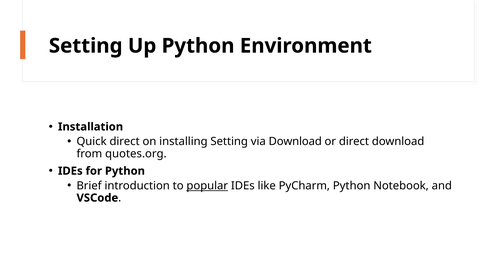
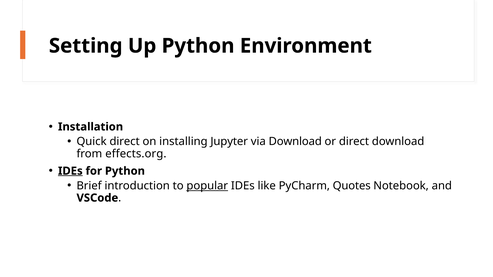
installing Setting: Setting -> Jupyter (229, 142)
quotes.org: quotes.org -> effects.org (136, 154)
IDEs underline: none -> present (70, 171)
PyCharm Python: Python -> Quotes (352, 186)
